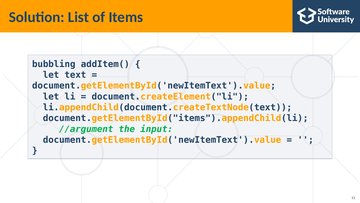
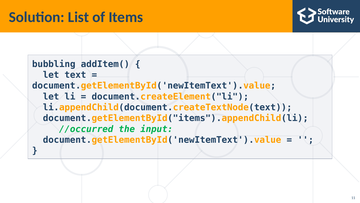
//argument: //argument -> //occurred (86, 129)
